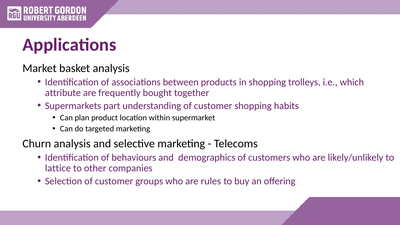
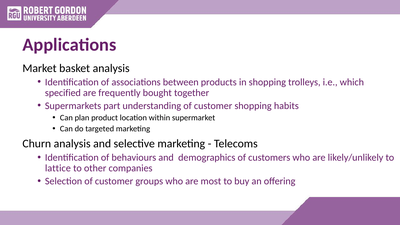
attribute: attribute -> specified (63, 93)
rules: rules -> most (211, 181)
